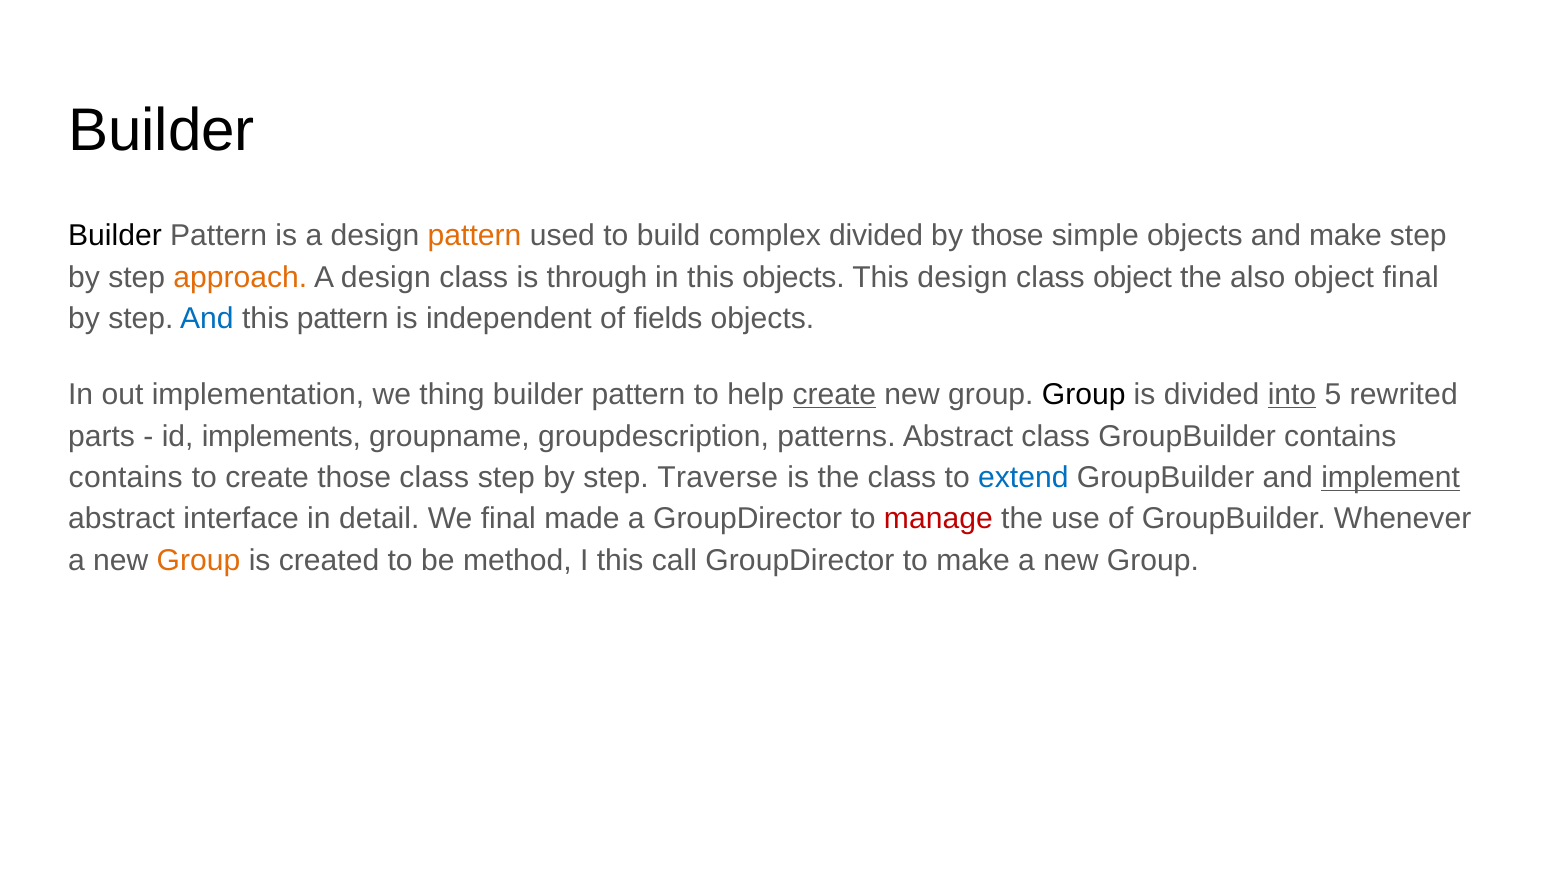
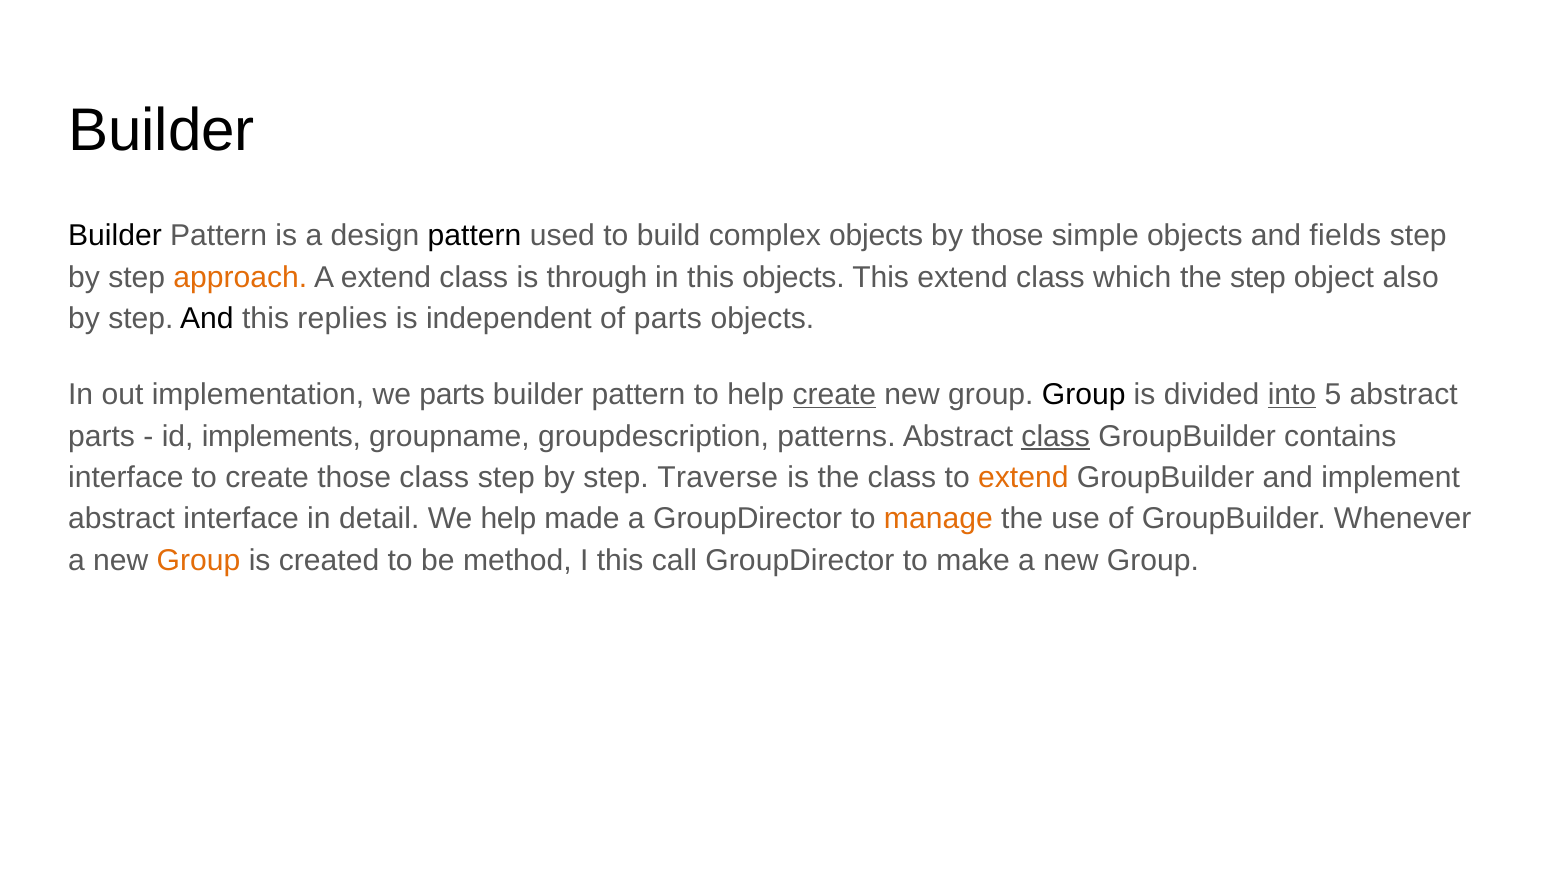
pattern colour: orange -> black (475, 236)
complex divided: divided -> objects (876, 236)
and make: make -> fields (1345, 236)
design: design -> extend (386, 277)
This design: design -> extend (963, 277)
class object: object -> which (1132, 277)
the also: also -> step (1258, 277)
object final: final -> also (1411, 277)
And colour: blue -> black (207, 319)
this pattern: pattern -> replies (342, 319)
of fields: fields -> parts (668, 319)
we thing: thing -> parts (452, 394)
5 rewrited: rewrited -> abstract (1404, 394)
class underline: none -> present (1056, 436)
contains: contains -> interface (126, 477)
extend colour: blue -> orange (1023, 477)
implement underline: present -> none (1391, 477)
We final: final -> help (508, 519)
manage colour: red -> orange (938, 519)
